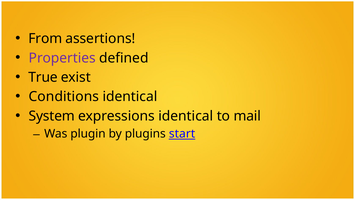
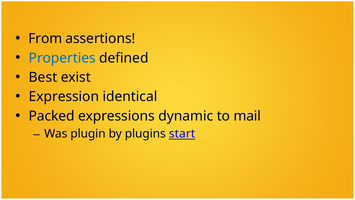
Properties colour: purple -> blue (62, 58)
True: True -> Best (43, 77)
Conditions: Conditions -> Expression (64, 97)
System: System -> Packed (52, 116)
expressions identical: identical -> dynamic (186, 116)
